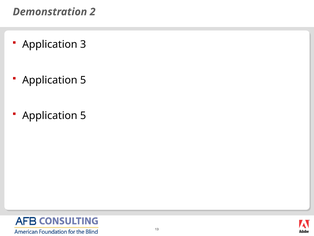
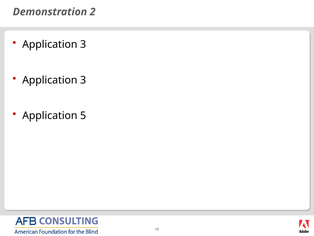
5: 5 -> 3 (83, 80)
